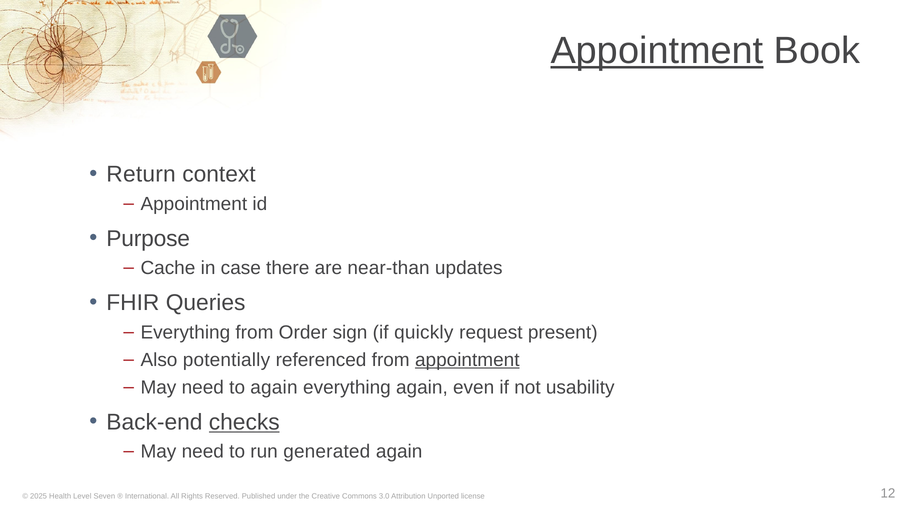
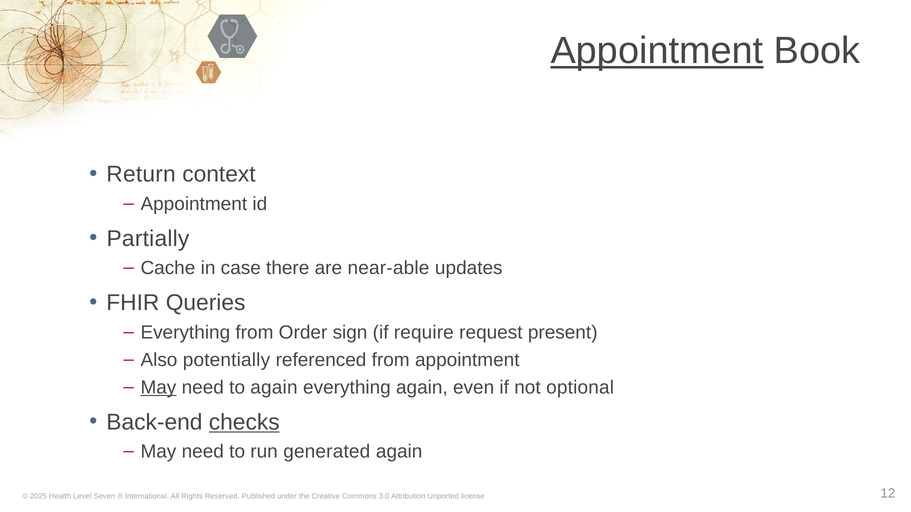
Purpose: Purpose -> Partially (148, 239)
near-than: near-than -> near-able (388, 268)
quickly: quickly -> require (424, 333)
appointment underline: present -> none (467, 360)
May underline: none -> present (158, 388)
usability: usability -> optional (580, 388)
